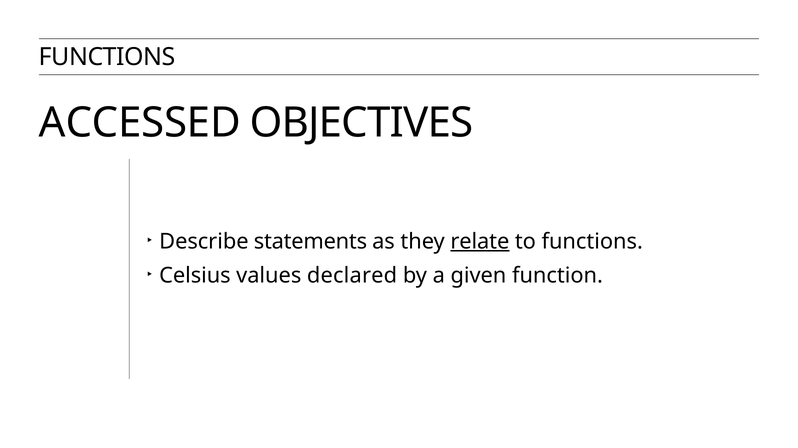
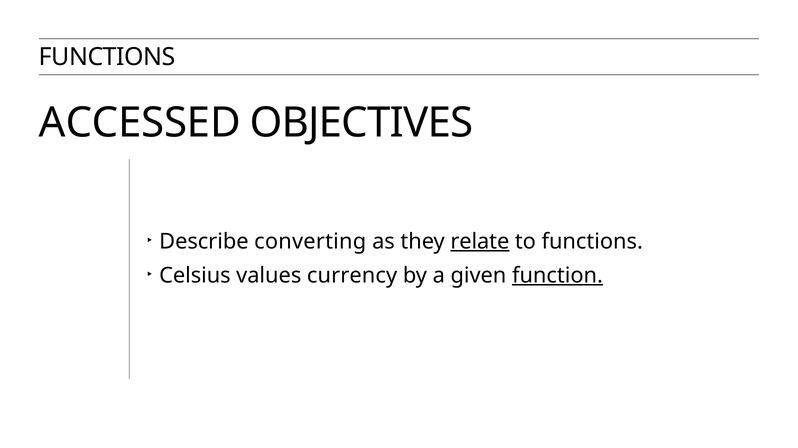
statements: statements -> converting (310, 241)
declared: declared -> currency (352, 275)
function underline: none -> present (557, 275)
